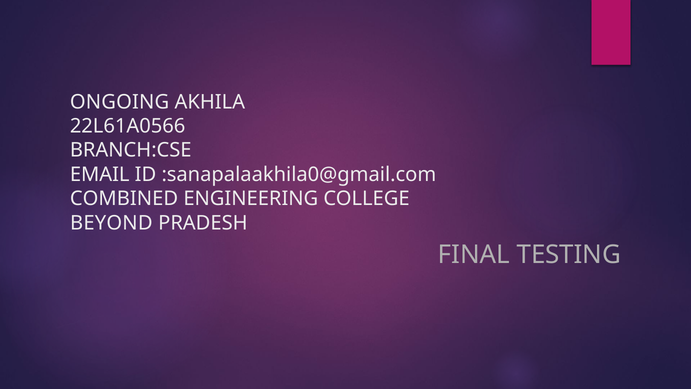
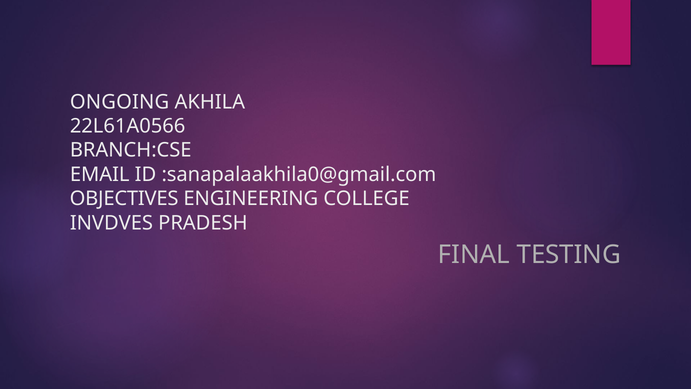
COMBINED: COMBINED -> OBJECTIVES (124, 199)
BEYOND: BEYOND -> INVDVES (111, 223)
